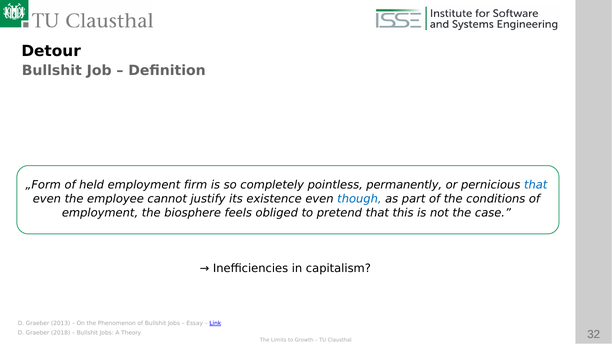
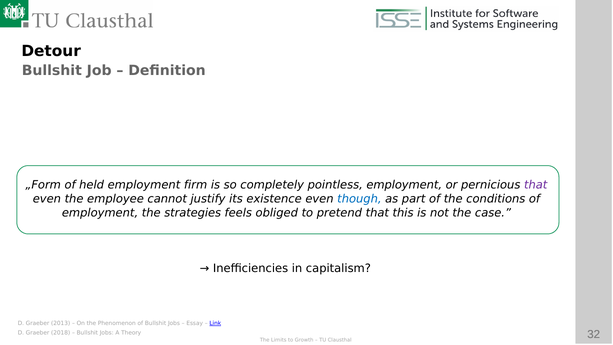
pointless permanently: permanently -> employment (404, 185)
that colour: blue -> purple (536, 185)
biosphere: biosphere -> strategies (193, 213)
